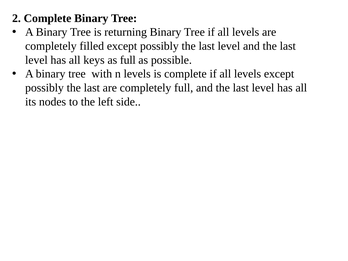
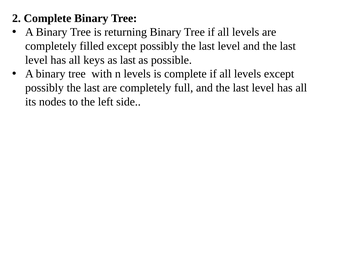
as full: full -> last (128, 60)
